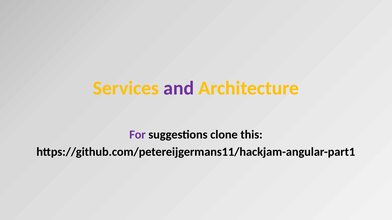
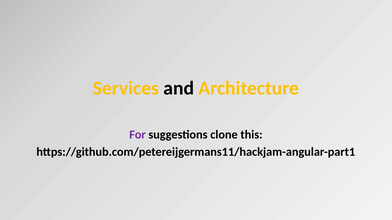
and colour: purple -> black (179, 88)
